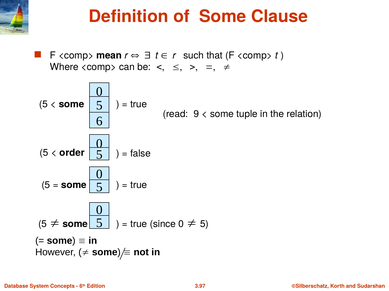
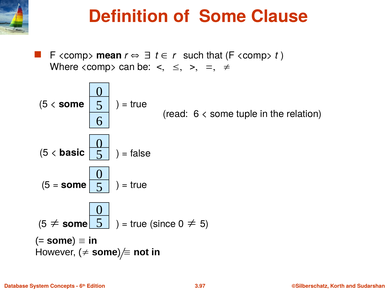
read 9: 9 -> 6 (196, 114)
order: order -> basic (72, 153)
